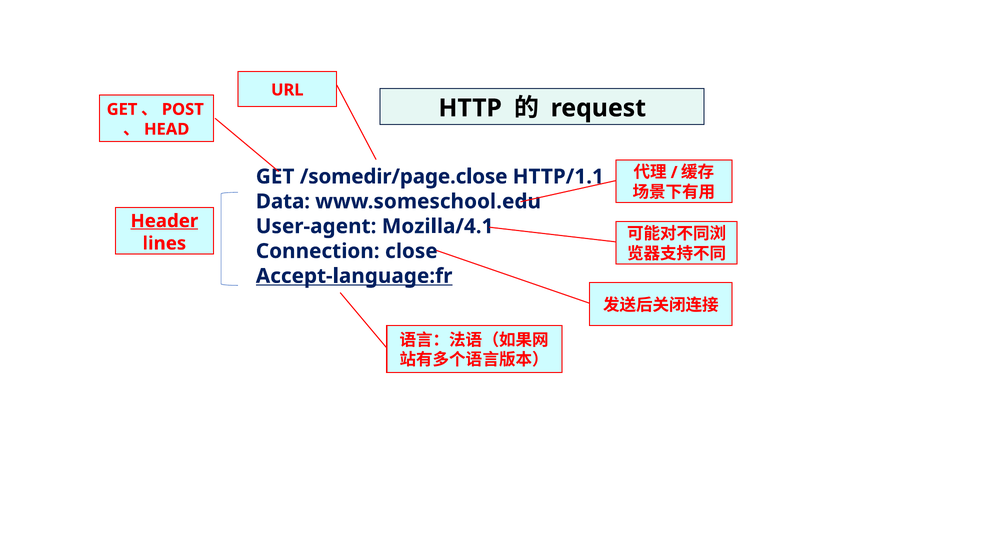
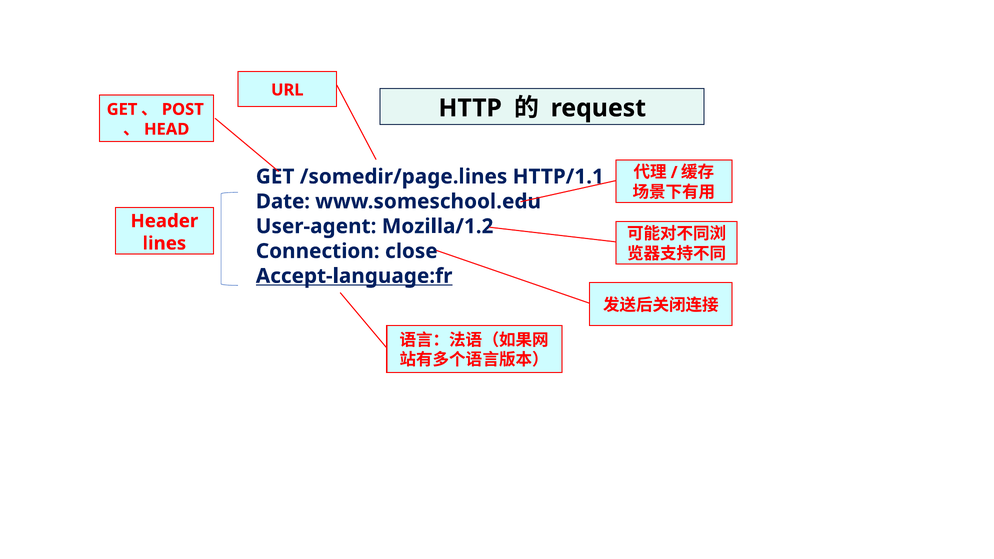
/somedir/page.close: /somedir/page.close -> /somedir/page.lines (404, 177)
Data: Data -> Date (283, 202)
Header underline: present -> none (164, 221)
Mozilla/4.1: Mozilla/4.1 -> Mozilla/1.2 (438, 226)
